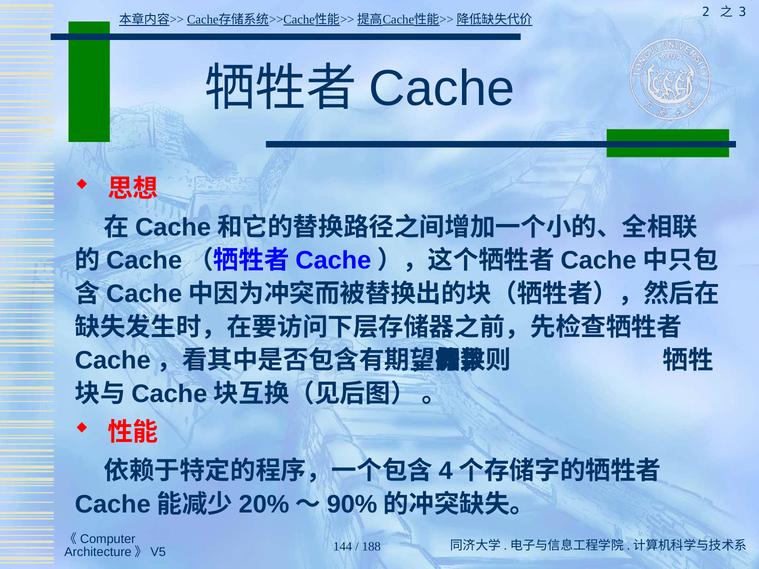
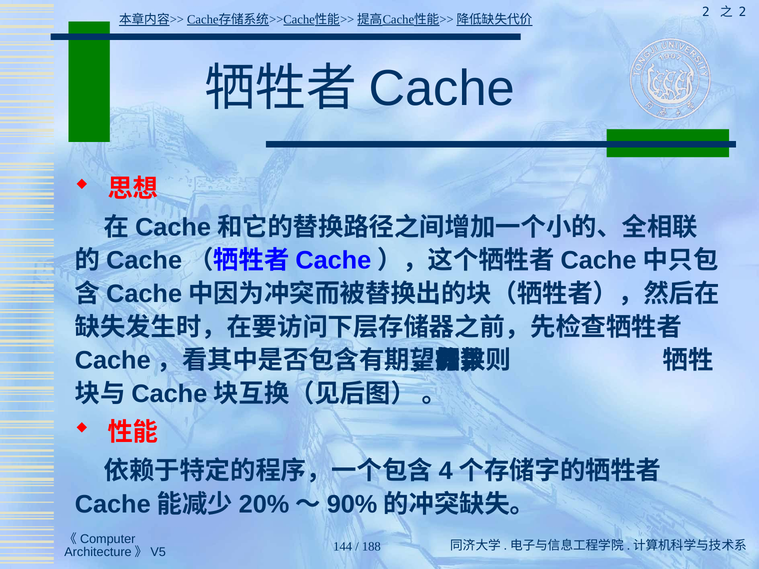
3: 3 -> 2 (743, 12)
